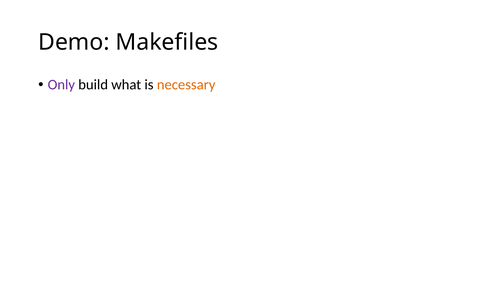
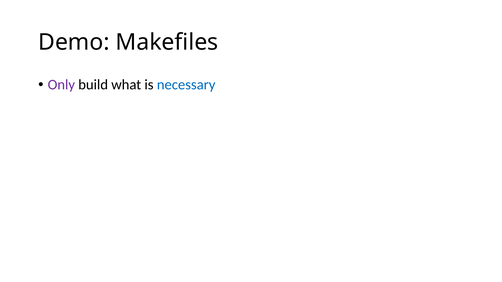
necessary colour: orange -> blue (186, 85)
